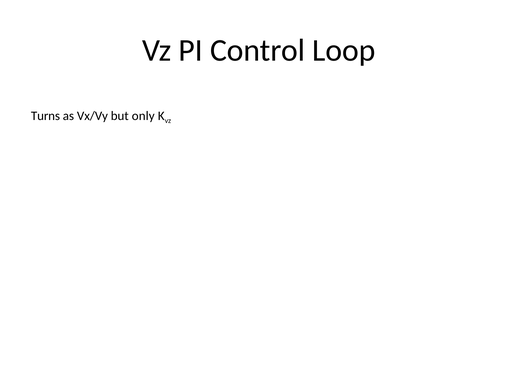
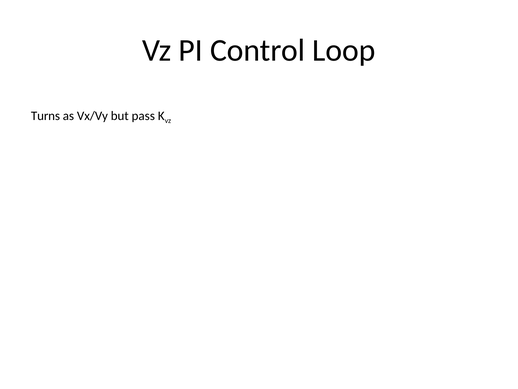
only: only -> pass (143, 116)
